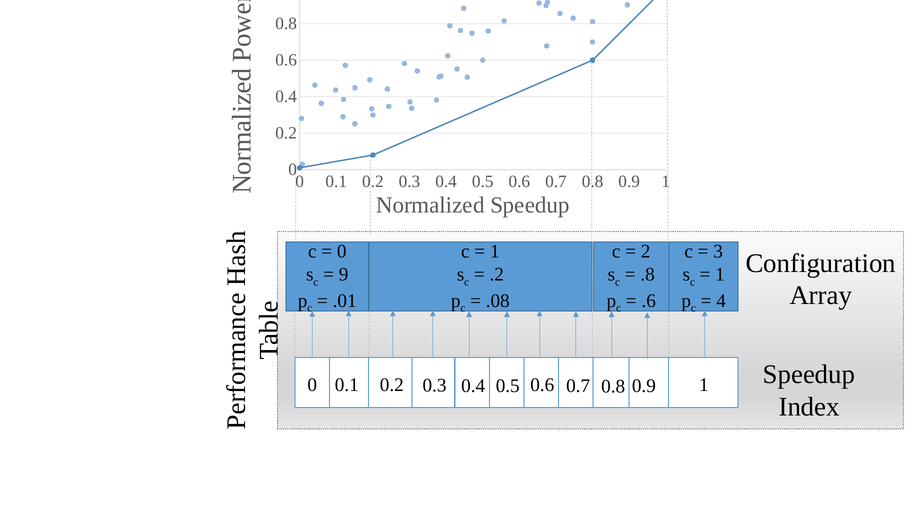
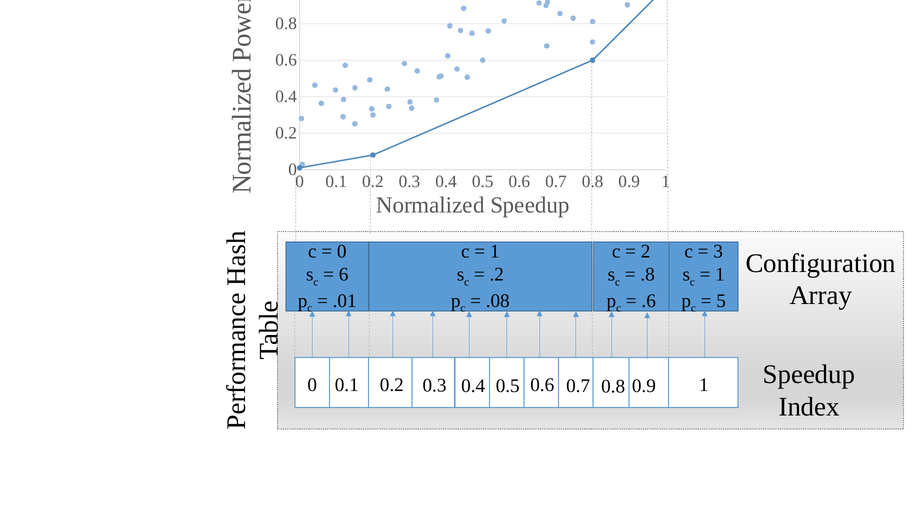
9: 9 -> 6 (344, 275)
4: 4 -> 5 (721, 301)
